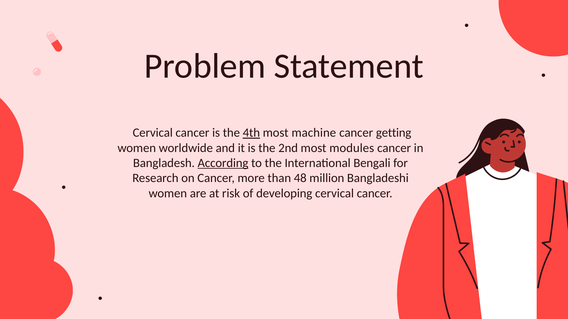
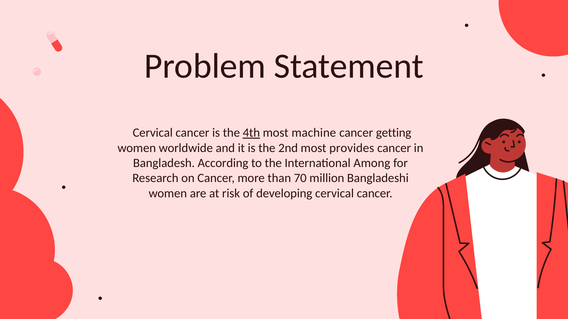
modules: modules -> provides (352, 148)
According underline: present -> none (223, 163)
Bengali: Bengali -> Among (372, 163)
48: 48 -> 70 (300, 178)
